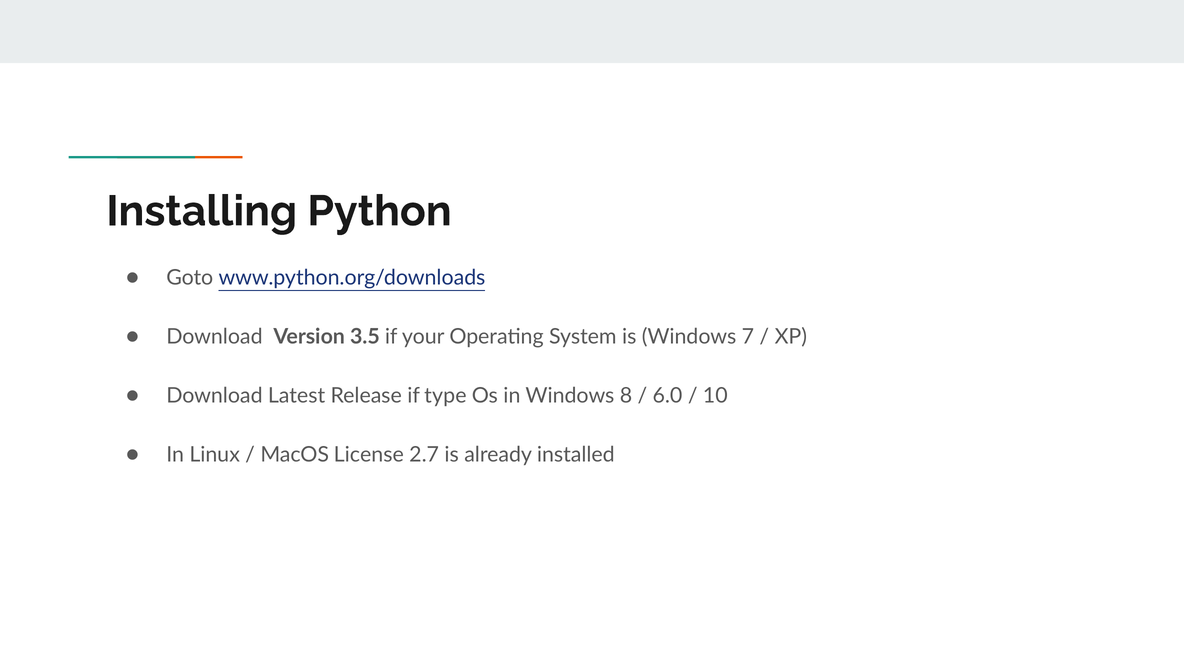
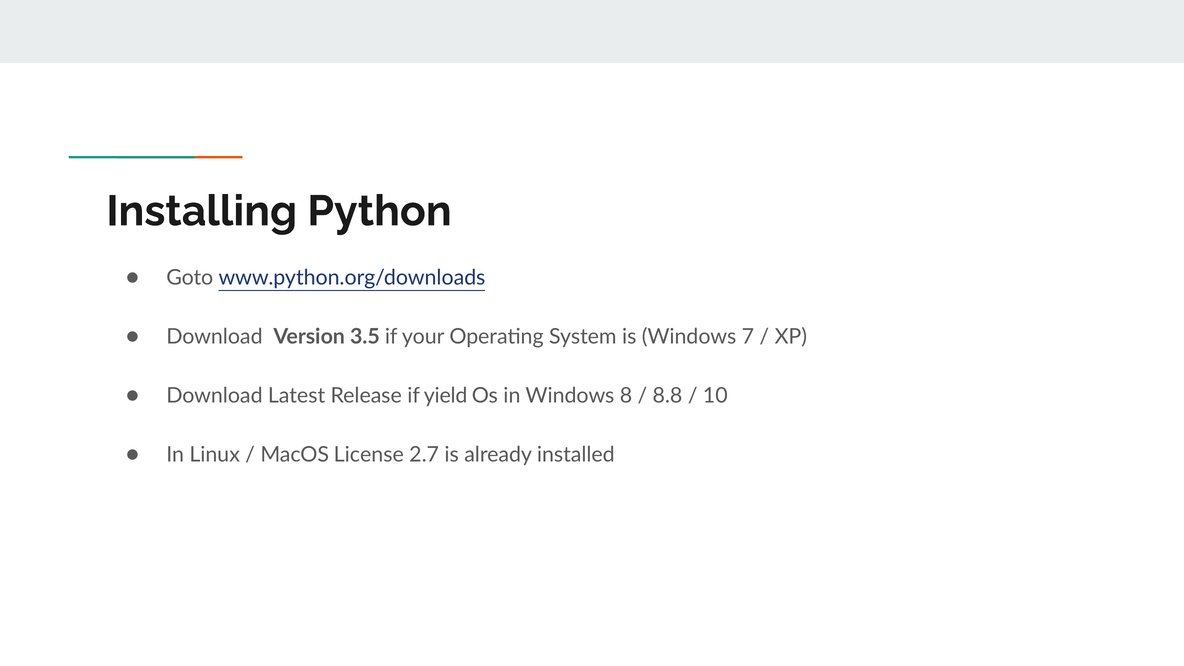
type: type -> yield (446, 396)
6.0: 6.0 -> 8.8 (667, 396)
